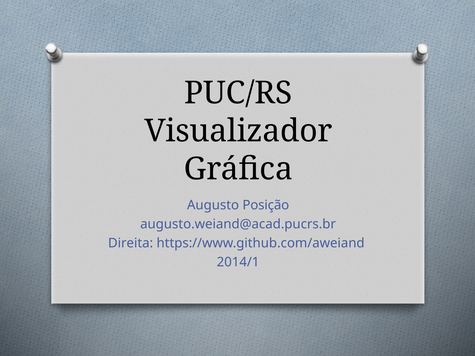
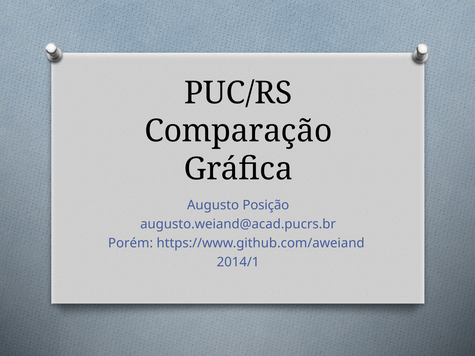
Visualizador: Visualizador -> Comparação (238, 131)
Direita: Direita -> Porém (131, 243)
